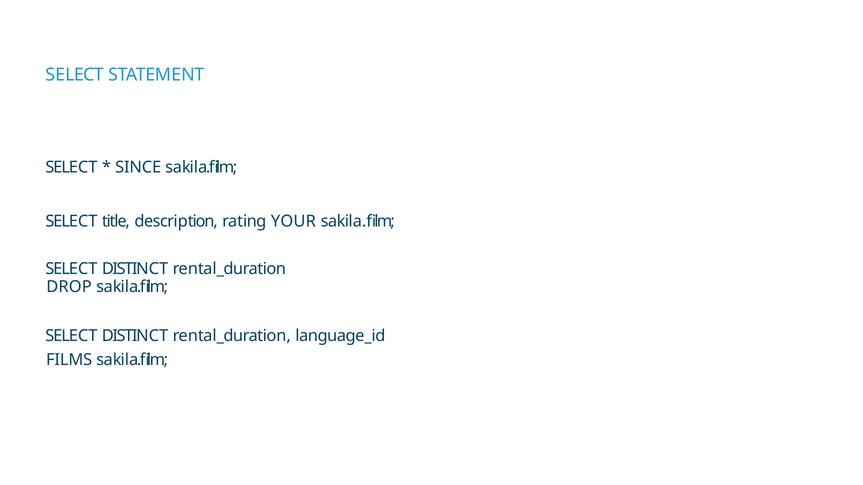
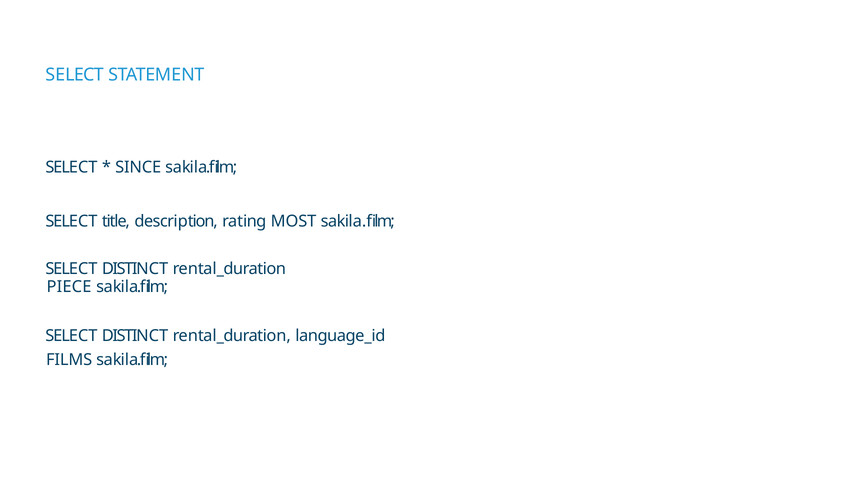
YOUR: YOUR -> MOST (294, 221)
DROP: DROP -> PIECE (69, 287)
